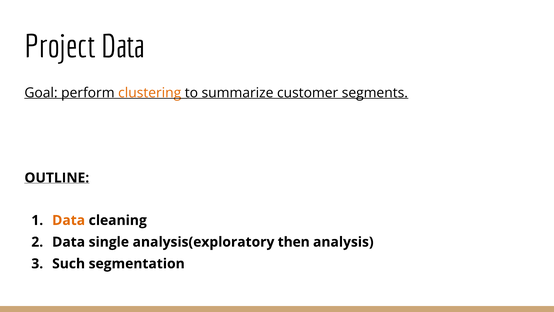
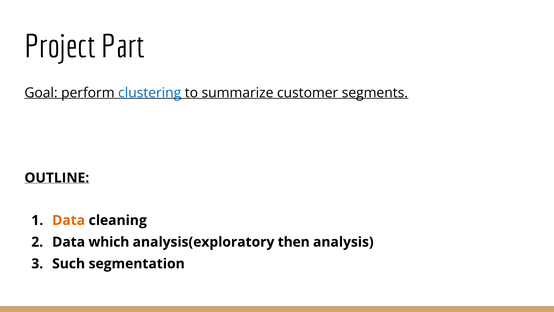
Project Data: Data -> Part (123, 47)
clustering colour: orange -> blue (150, 93)
single: single -> which (109, 242)
